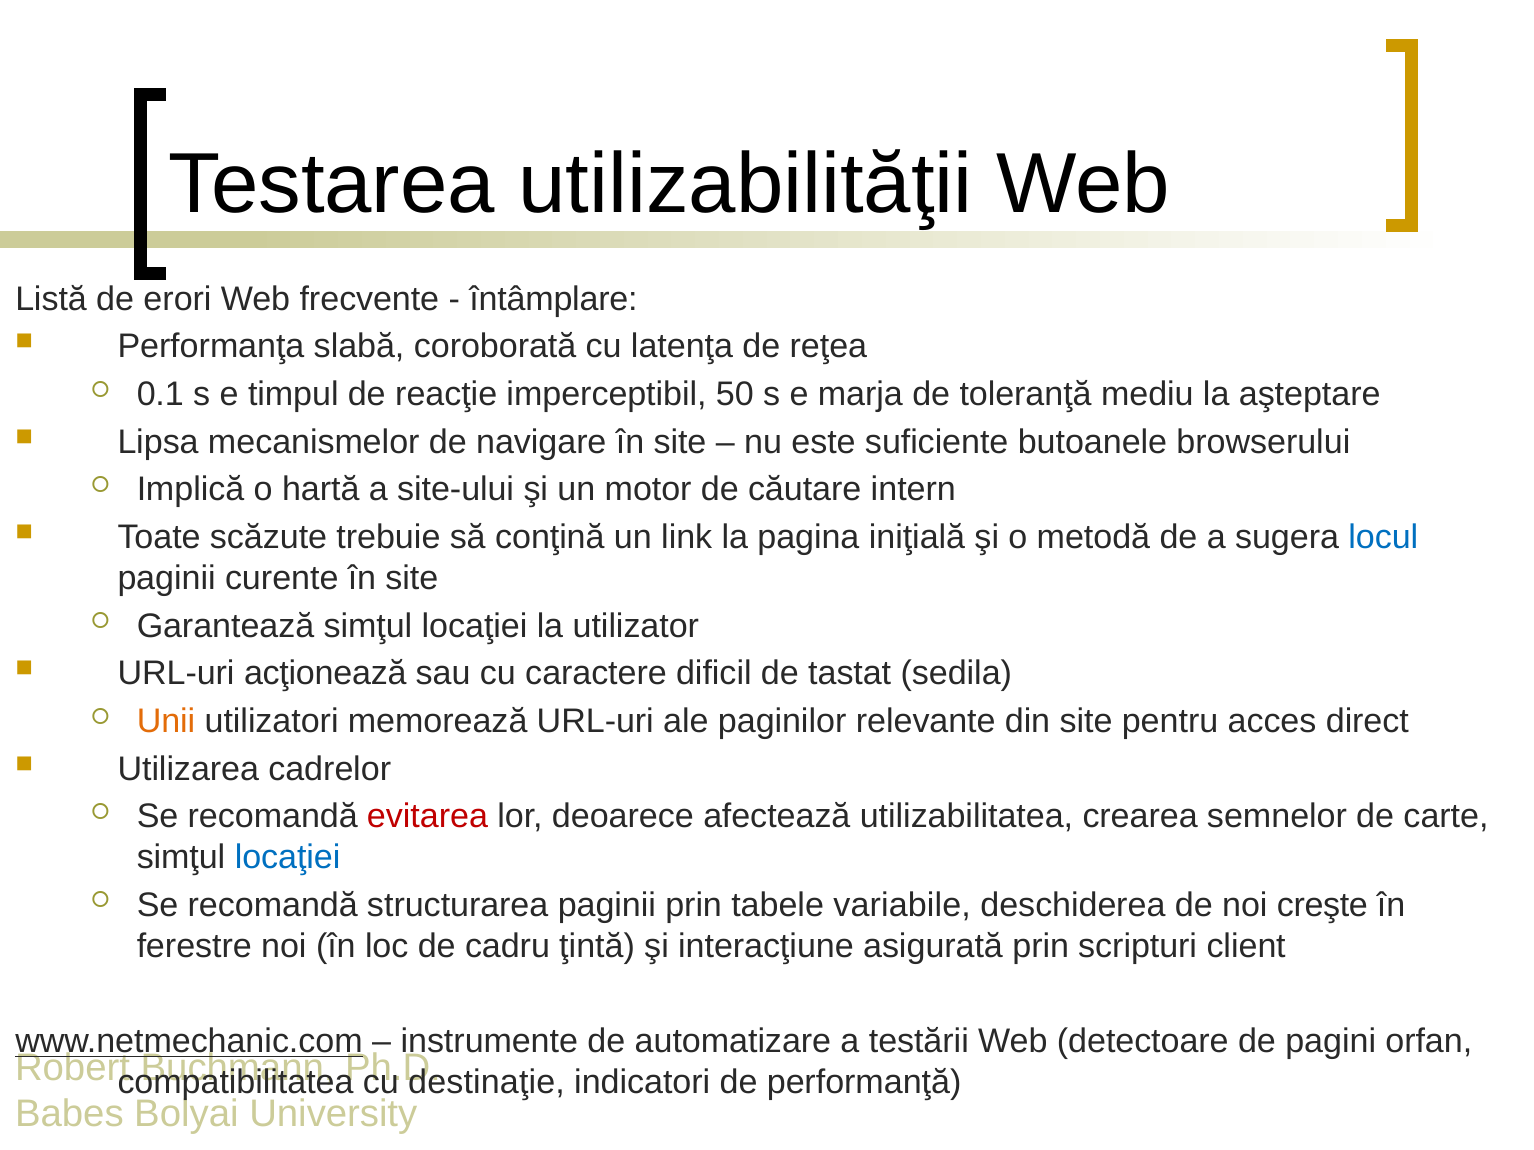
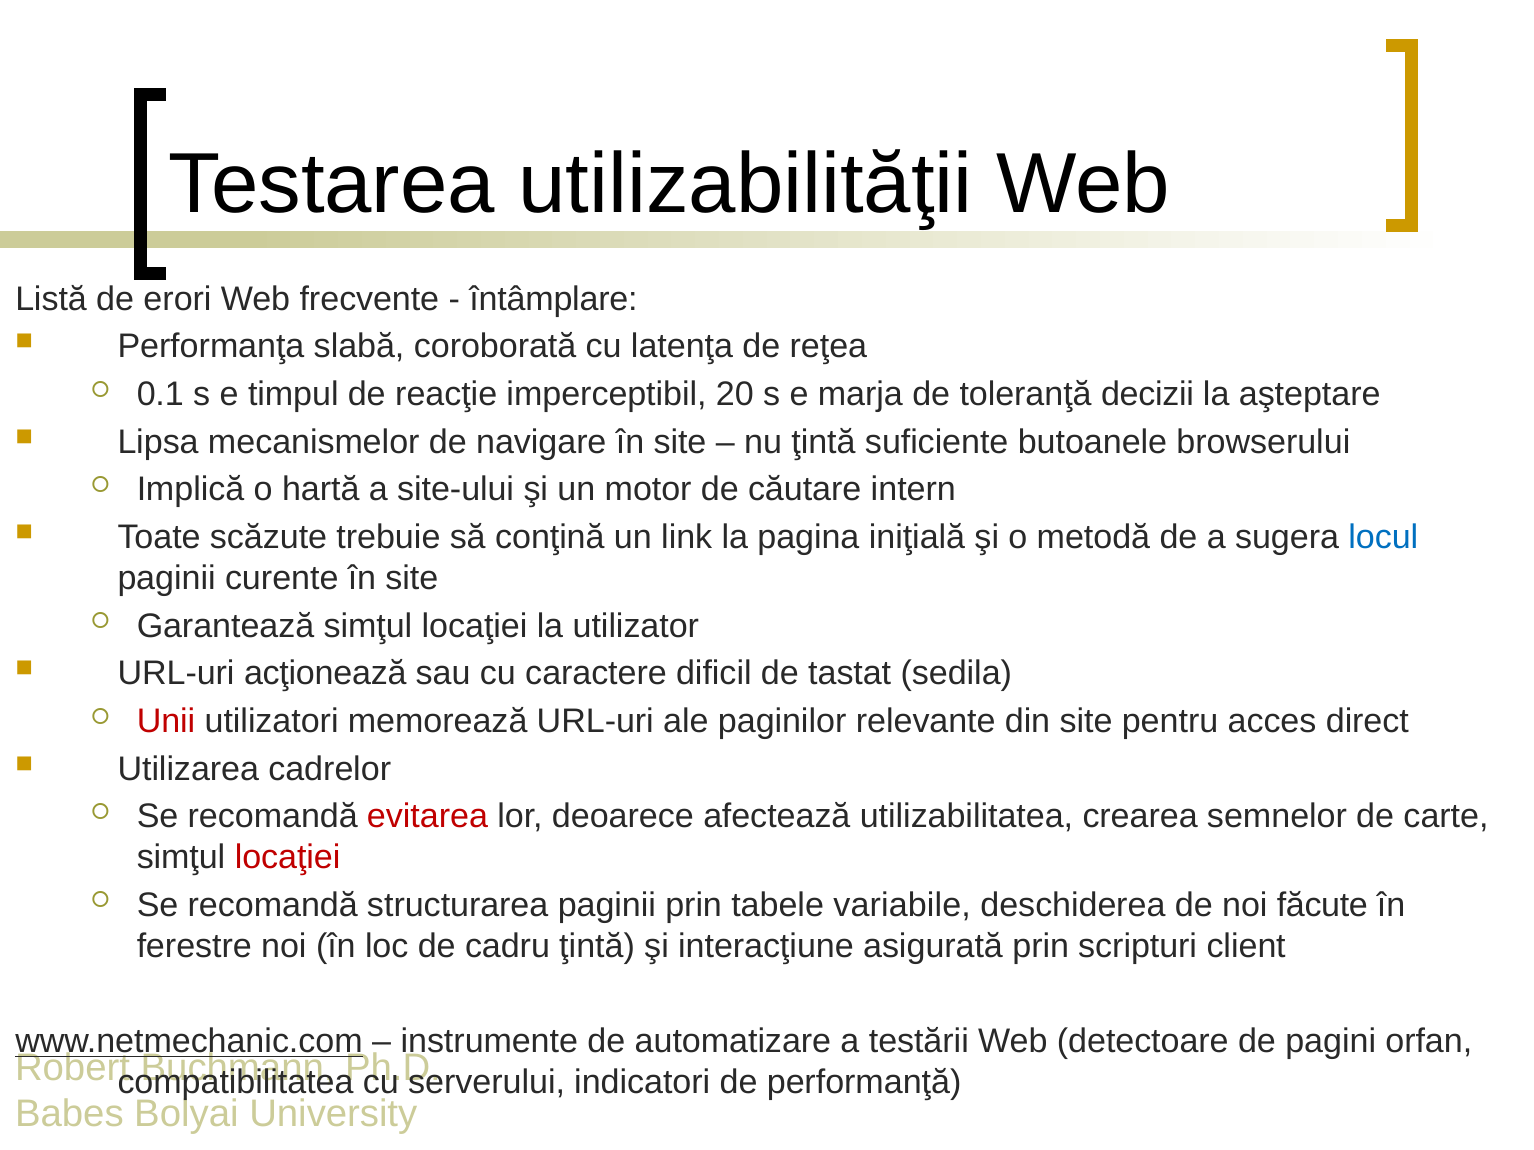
50: 50 -> 20 (735, 394)
mediu: mediu -> decizii (1147, 394)
nu este: este -> ţintă (823, 442)
Unii colour: orange -> red (166, 722)
locaţiei colour: blue -> red (288, 858)
creşte: creşte -> făcute (1322, 906)
destinaţie: destinaţie -> serverului (487, 1083)
